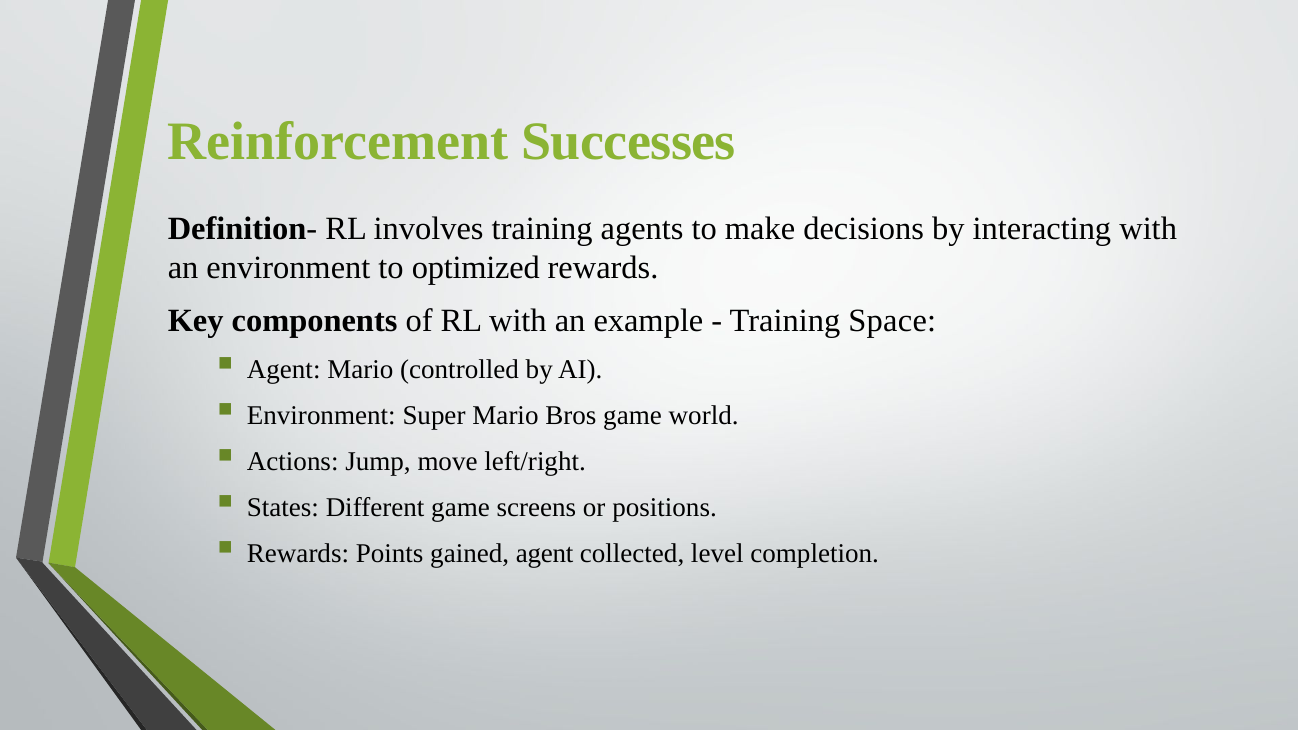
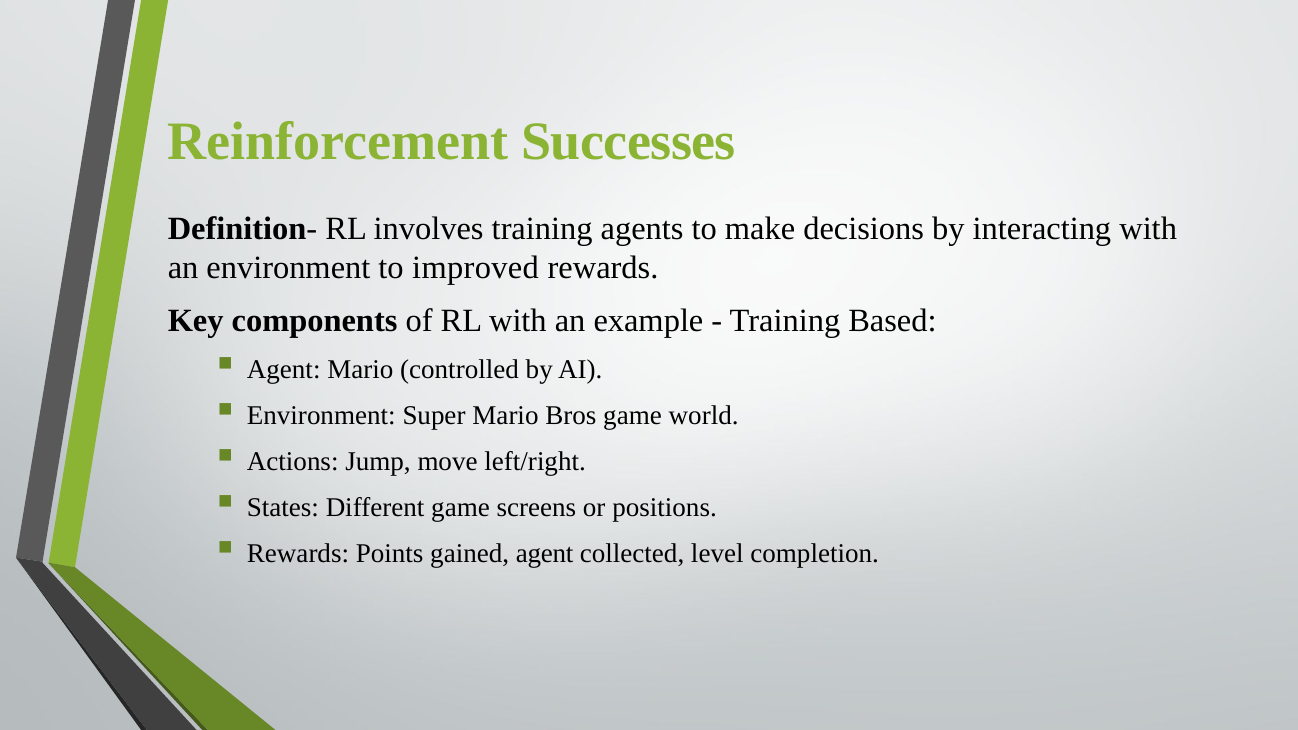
optimized: optimized -> improved (476, 267)
Space: Space -> Based (892, 321)
